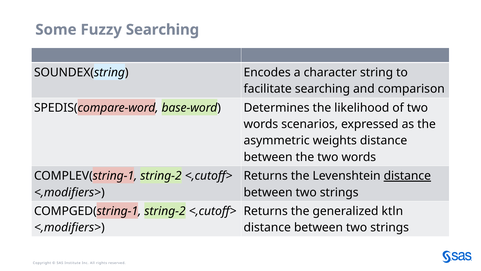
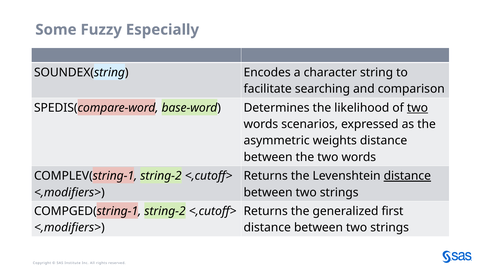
Fuzzy Searching: Searching -> Especially (162, 30)
two underline: none -> present (417, 108)
ktln: ktln -> first (392, 211)
